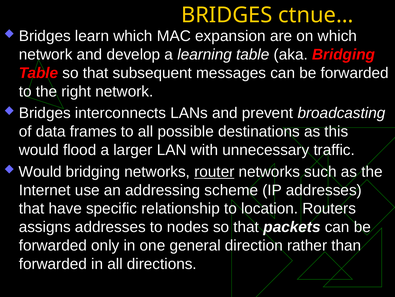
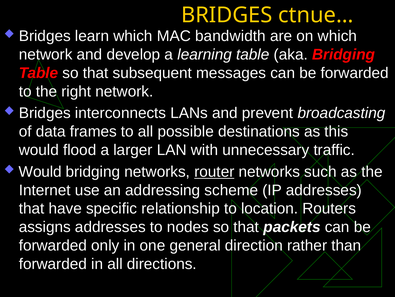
expansion: expansion -> bandwidth (230, 36)
